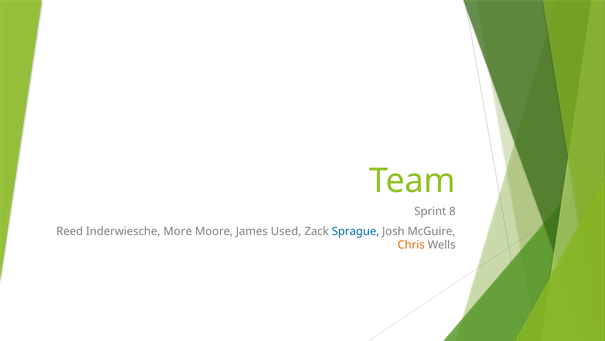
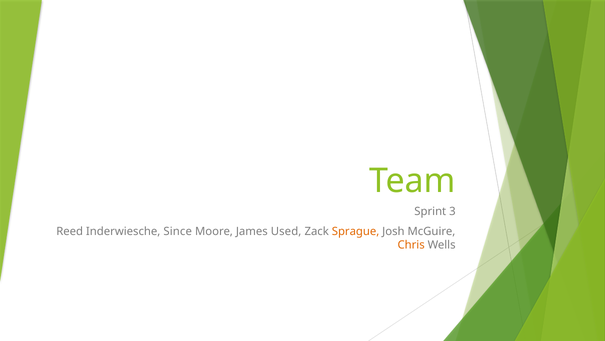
8: 8 -> 3 (452, 211)
More: More -> Since (178, 231)
Sprague colour: blue -> orange (356, 231)
